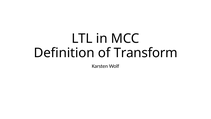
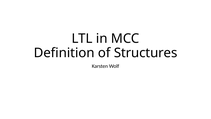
Transform: Transform -> Structures (146, 53)
